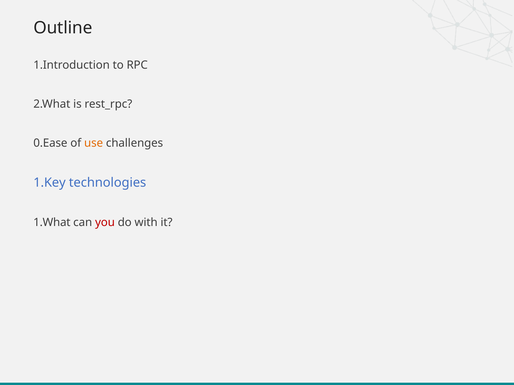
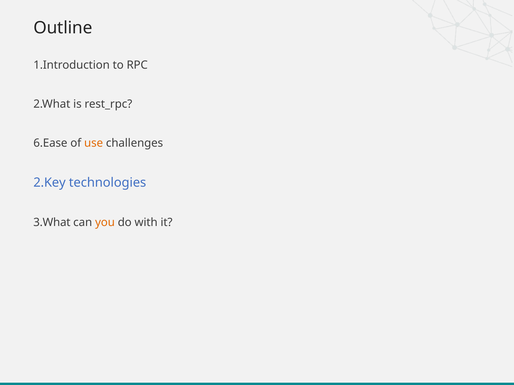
0.Ease: 0.Ease -> 6.Ease (50, 143)
1.Key: 1.Key -> 2.Key (49, 183)
1.What: 1.What -> 3.What (52, 223)
you colour: red -> orange (105, 223)
